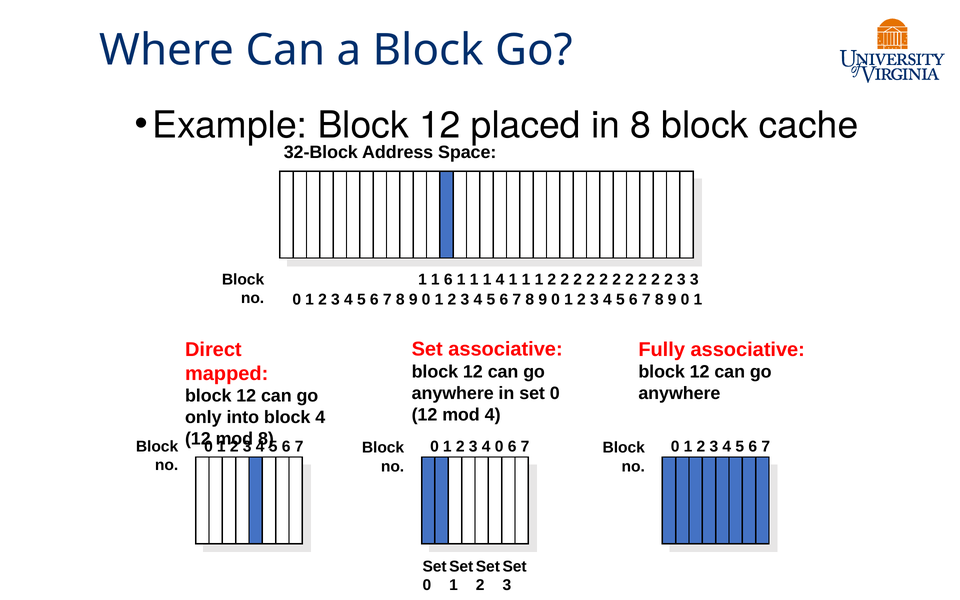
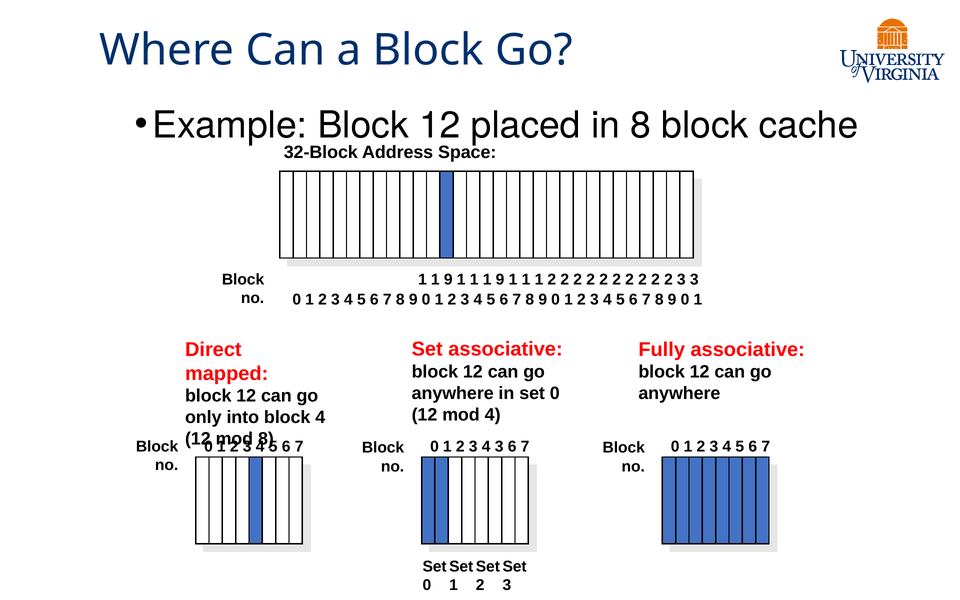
6: 6 -> 9 (448, 280)
1 1 1 4: 4 -> 9 (500, 280)
3 4 0: 0 -> 3 (499, 446)
